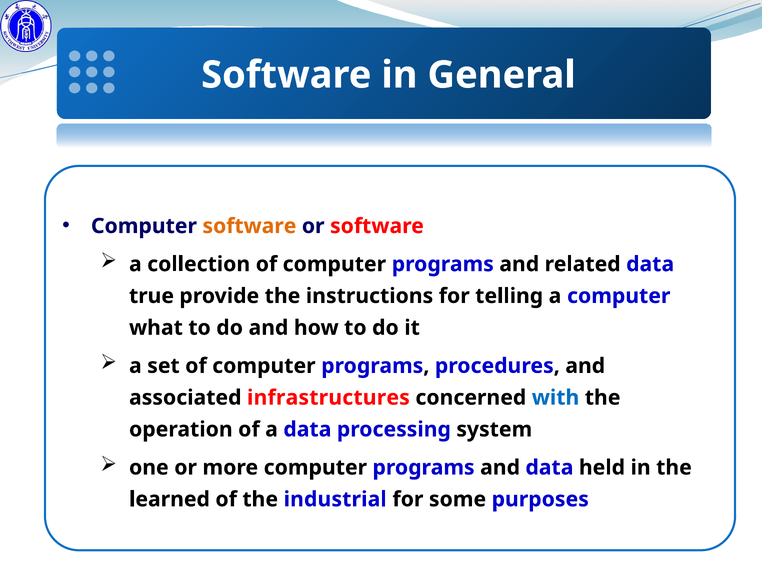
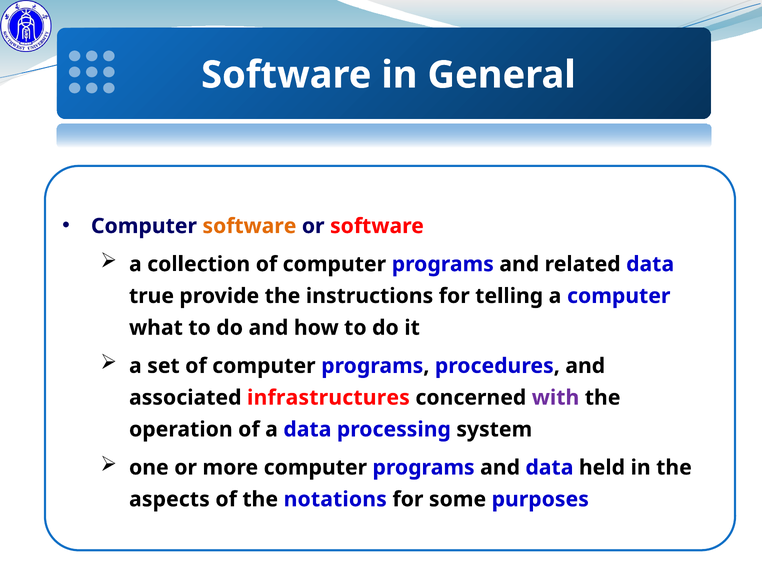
with colour: blue -> purple (556, 397)
learned: learned -> aspects (169, 499)
industrial: industrial -> notations (335, 499)
